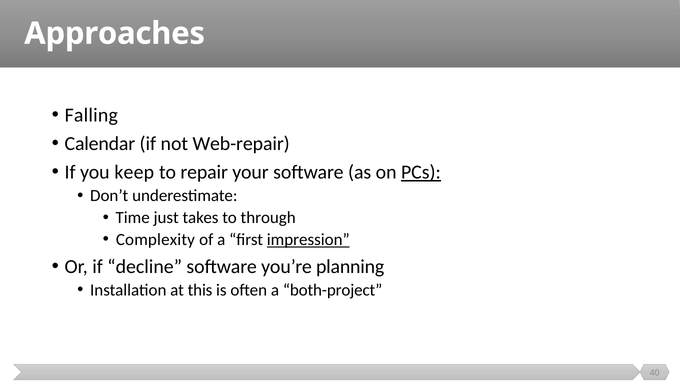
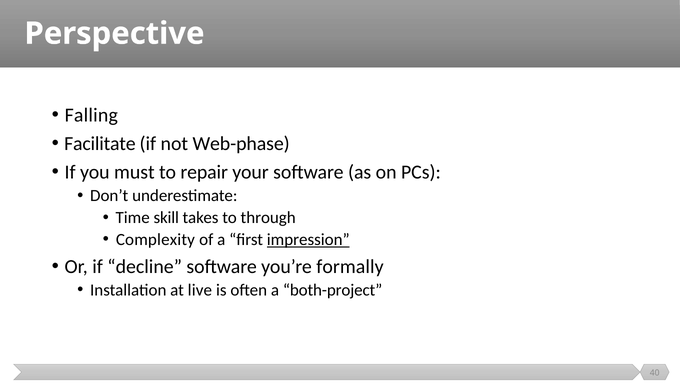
Approaches: Approaches -> Perspective (115, 33)
Calendar: Calendar -> Facilitate (100, 143)
Web-repair: Web-repair -> Web-phase (241, 143)
keep: keep -> must (134, 172)
PCs underline: present -> none (421, 172)
just: just -> skill (166, 217)
planning: planning -> formally (350, 266)
this: this -> live (200, 290)
